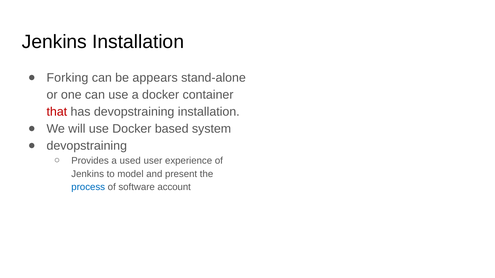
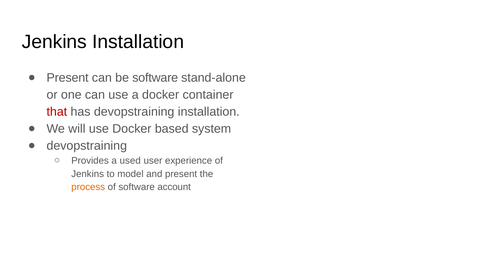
Forking: Forking -> Present (68, 78)
be appears: appears -> software (155, 78)
process colour: blue -> orange (88, 187)
